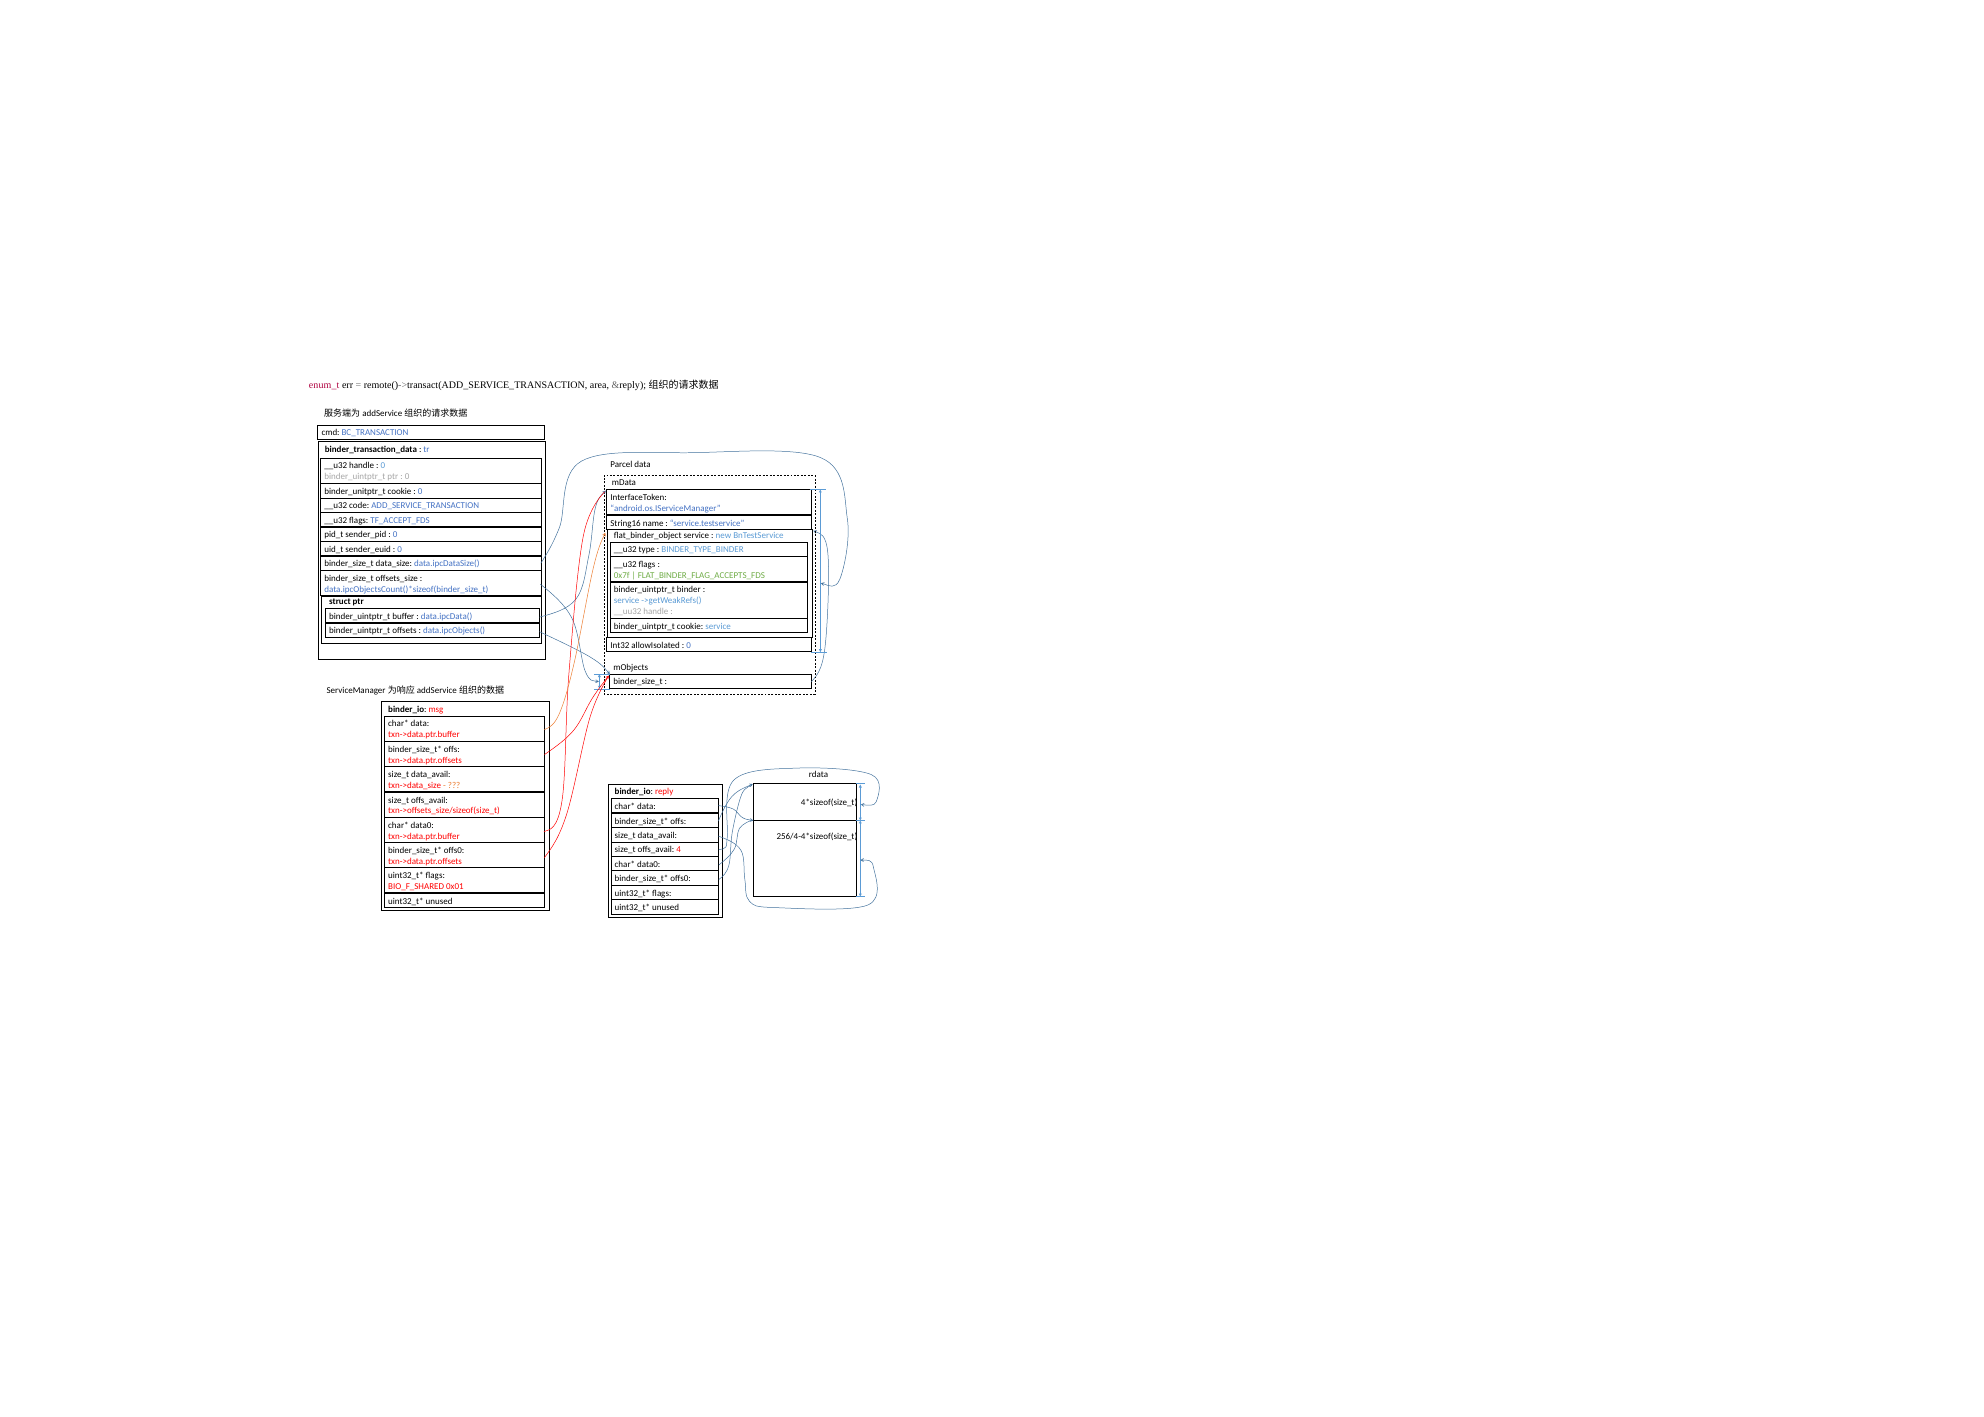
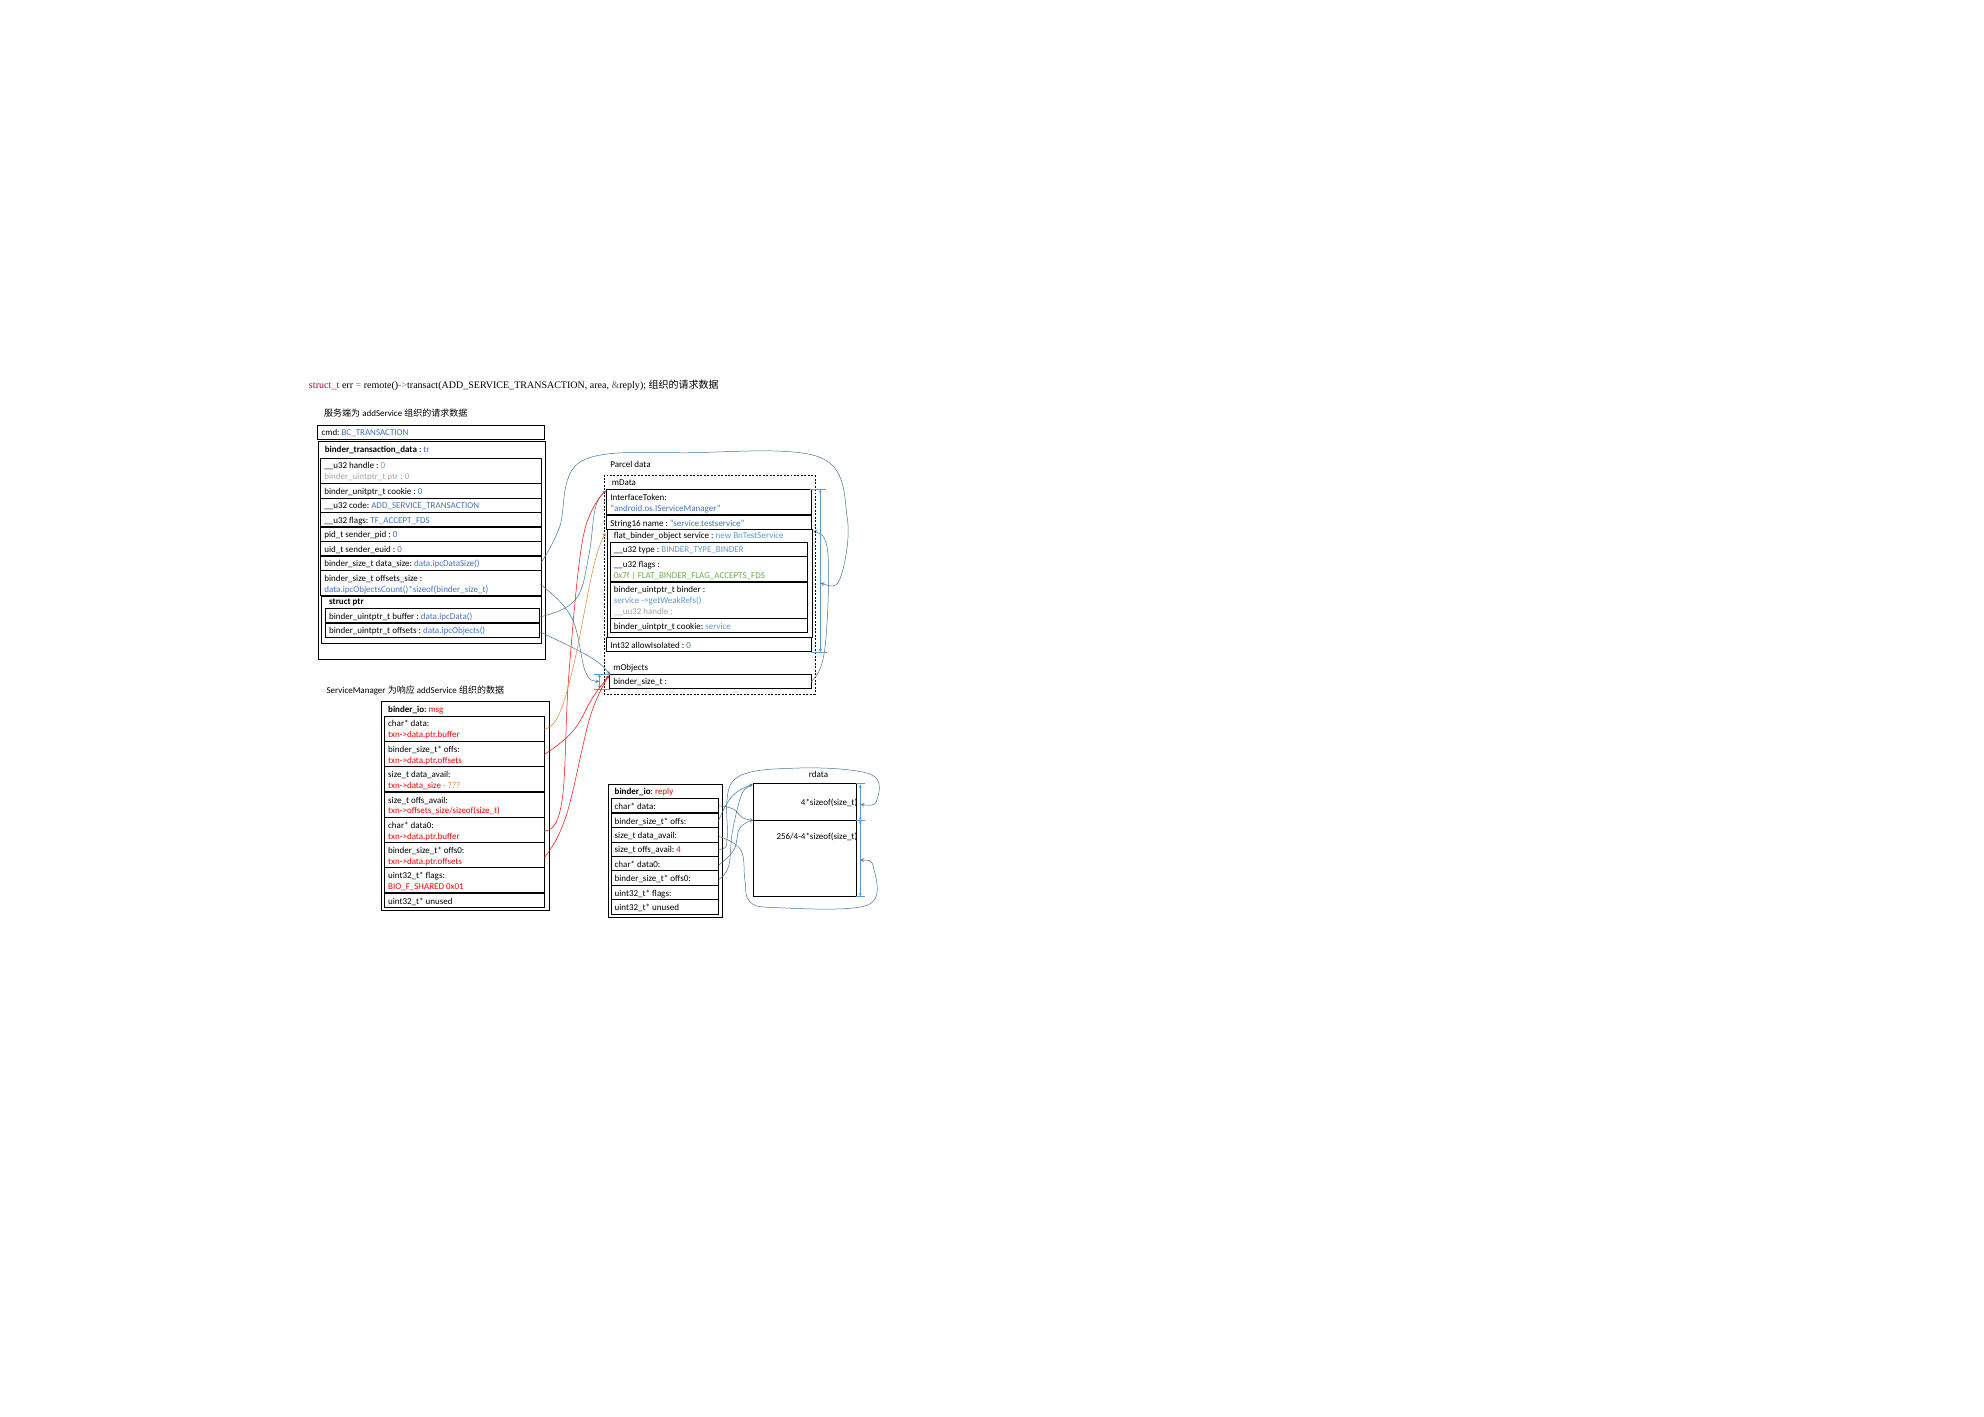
enum_t: enum_t -> struct_t (324, 385)
